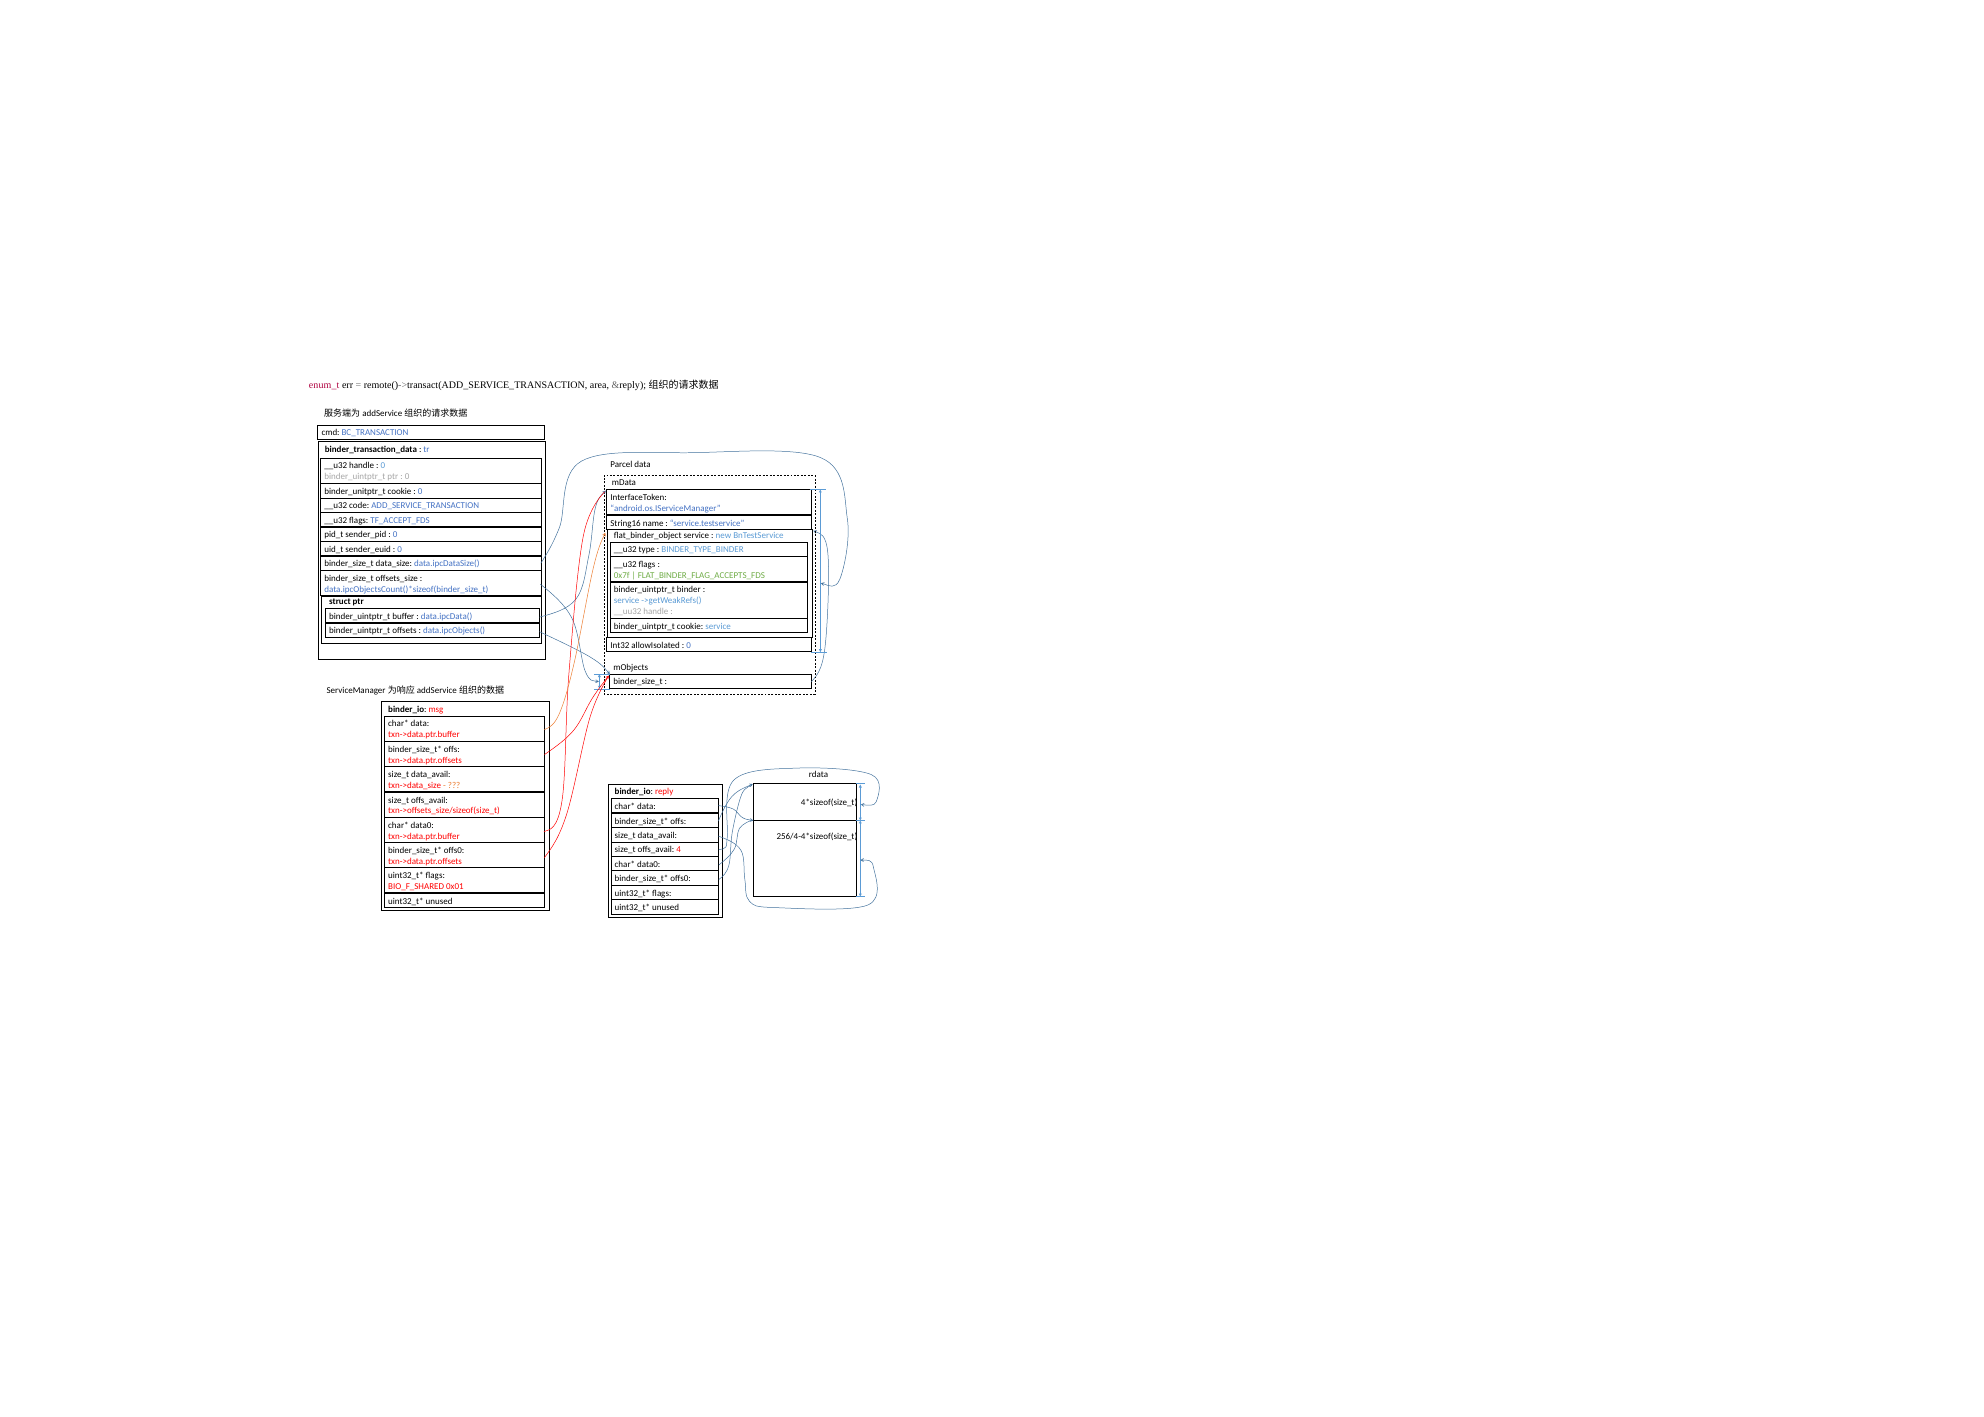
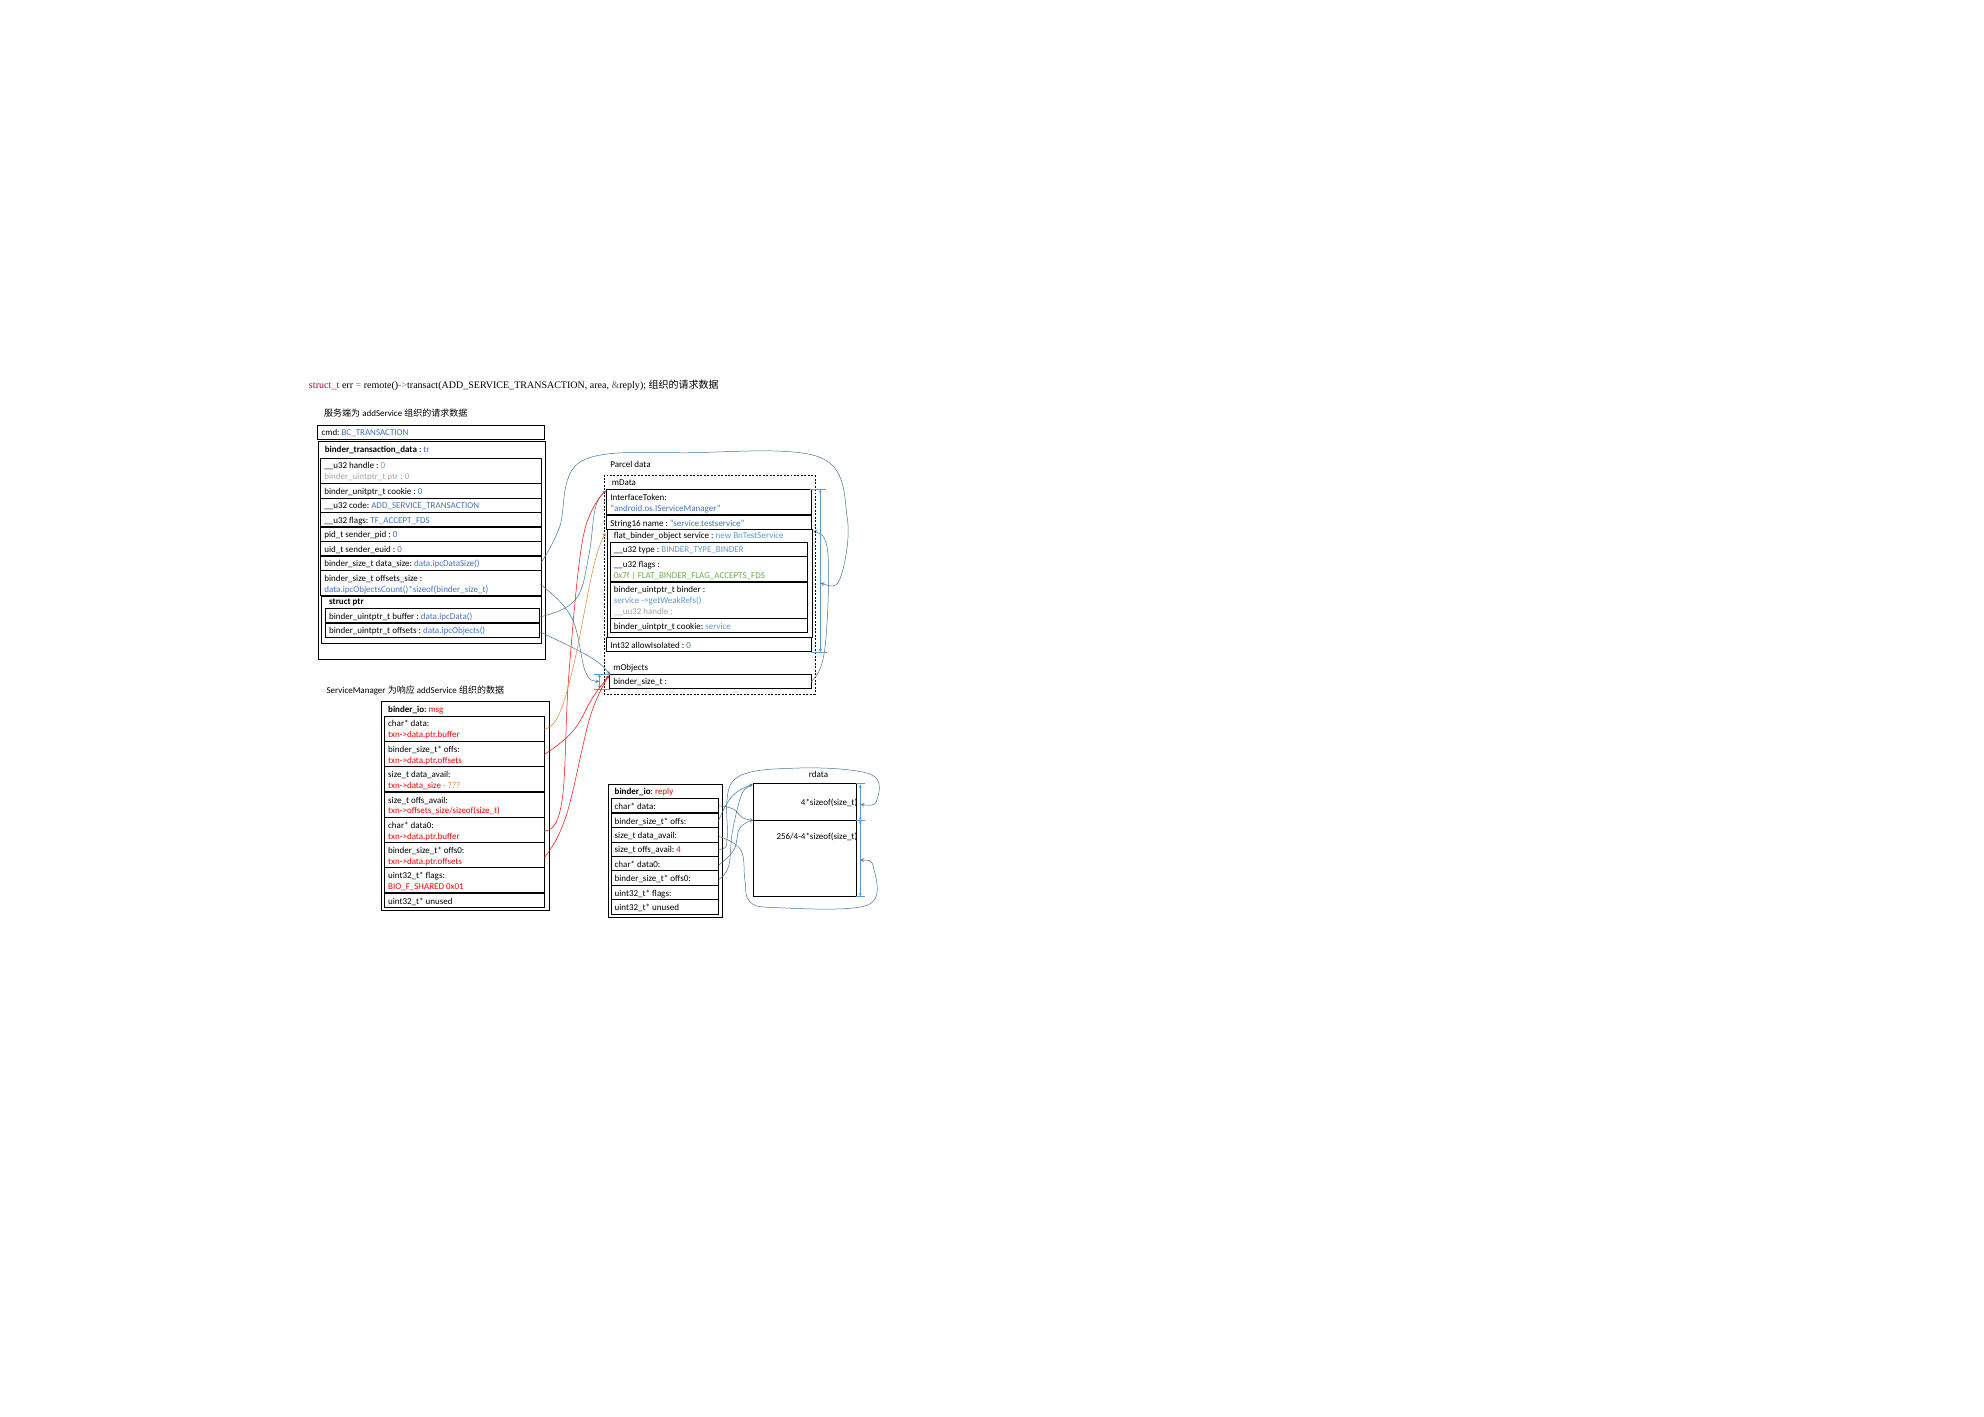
enum_t: enum_t -> struct_t (324, 385)
